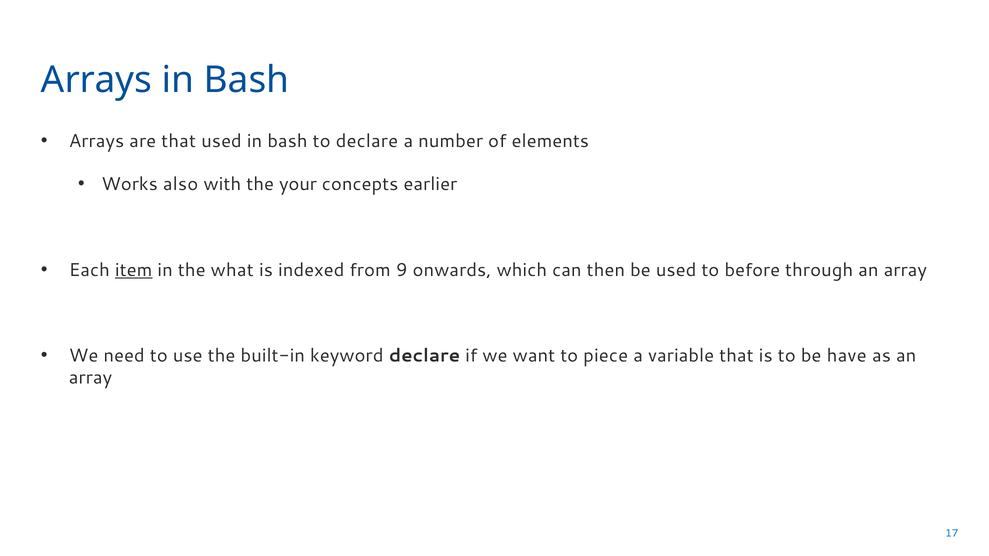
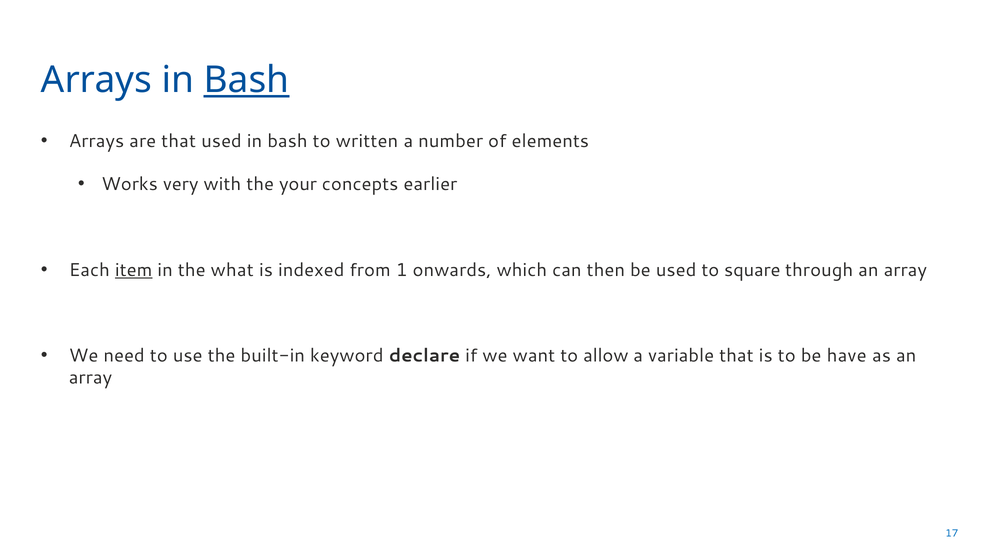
Bash underline: none -> present (247, 80)
to declare: declare -> written (367, 141)
also: also -> very (181, 184)
9: 9 -> 1 (402, 270)
before: before -> square (752, 270)
piece: piece -> allow (606, 356)
